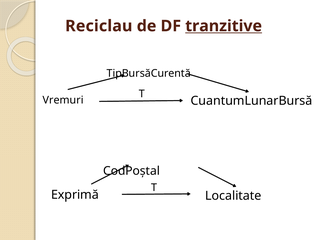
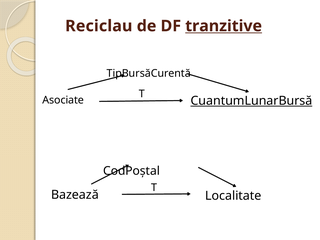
CuantumLunarBursă underline: none -> present (251, 101)
Vremuri: Vremuri -> Asociate (63, 100)
Exprimă: Exprimă -> Bazează (75, 195)
